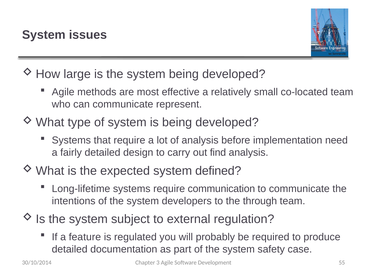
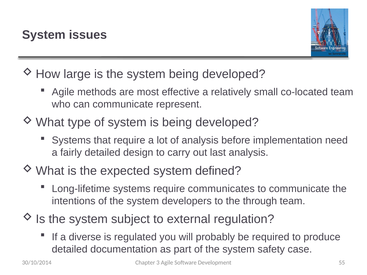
find: find -> last (218, 153)
communication: communication -> communicates (221, 189)
feature: feature -> diverse (85, 237)
